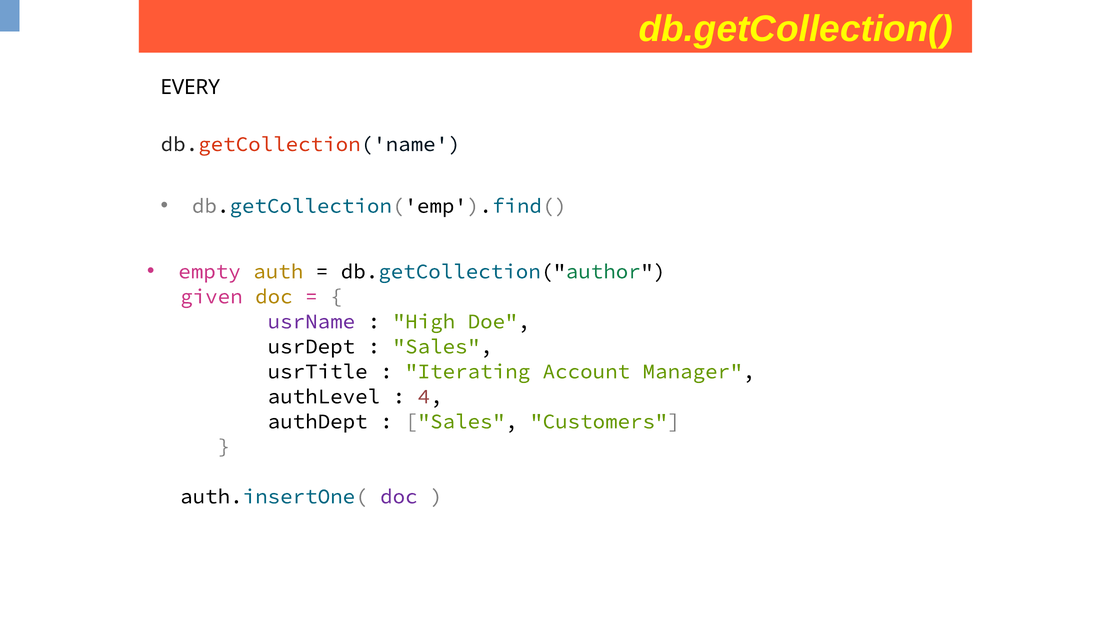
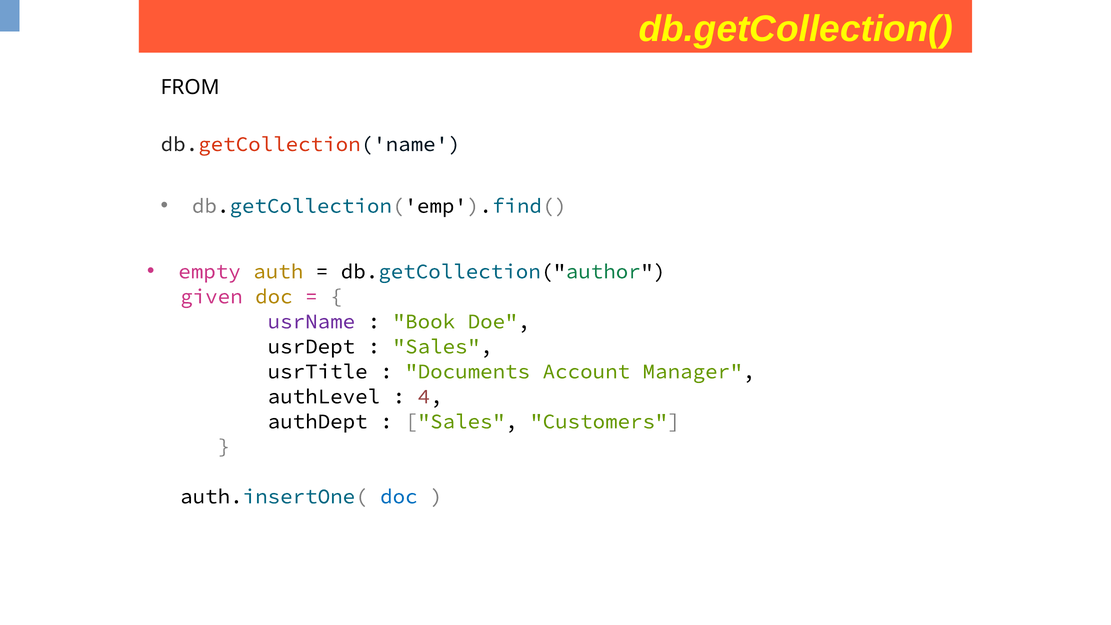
EVERY: EVERY -> FROM (190, 87)
High: High -> Book (424, 321)
Iterating: Iterating -> Documents (468, 371)
doc colour: purple -> blue (399, 496)
